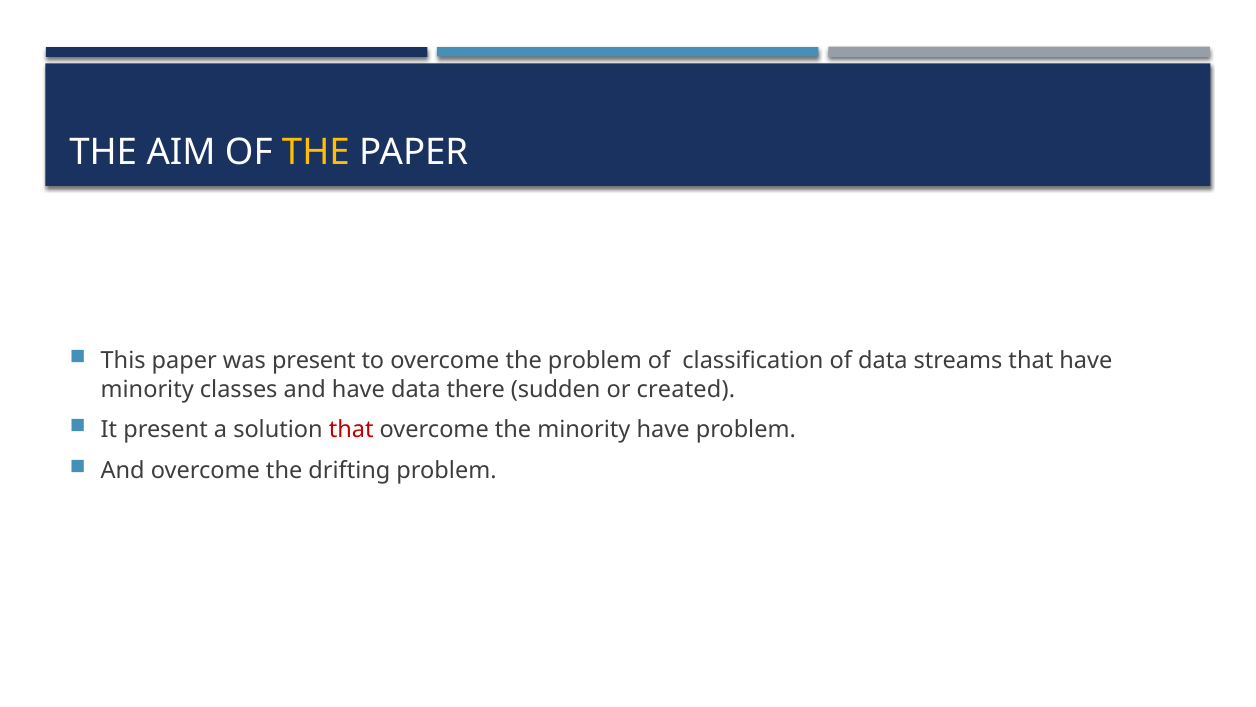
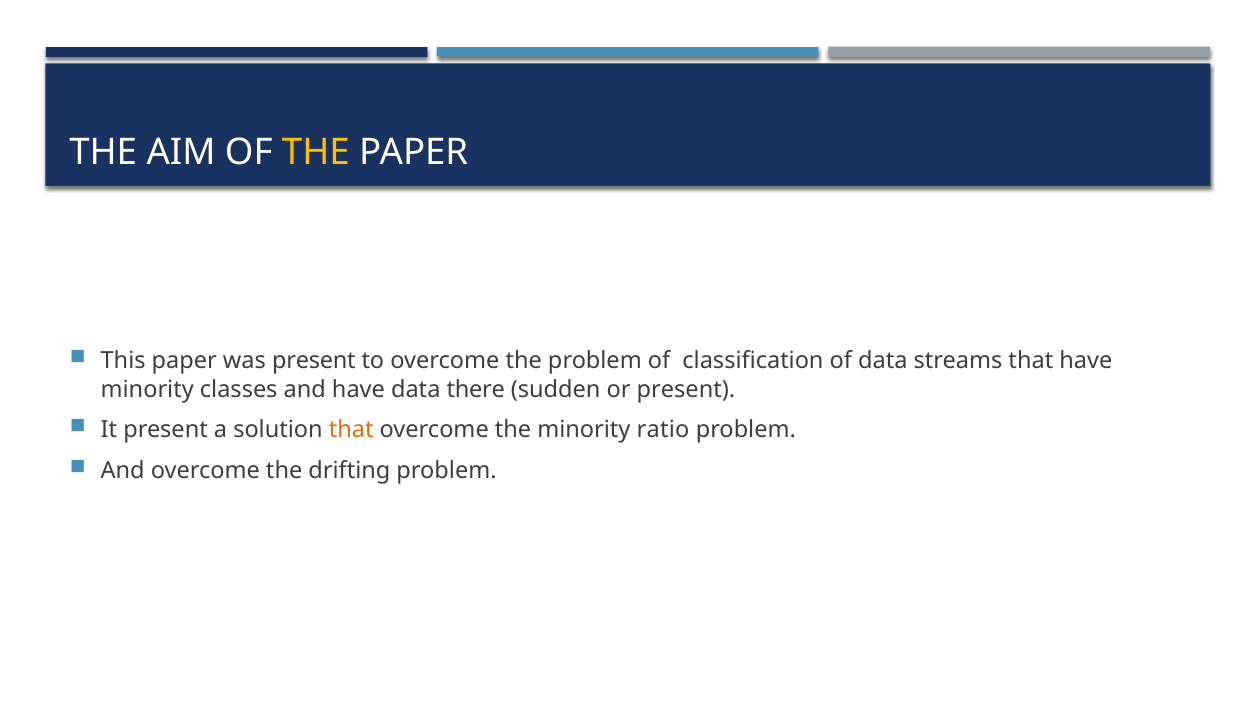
or created: created -> present (686, 389)
that colour: red -> orange (351, 430)
minority have: have -> ratio (663, 430)
